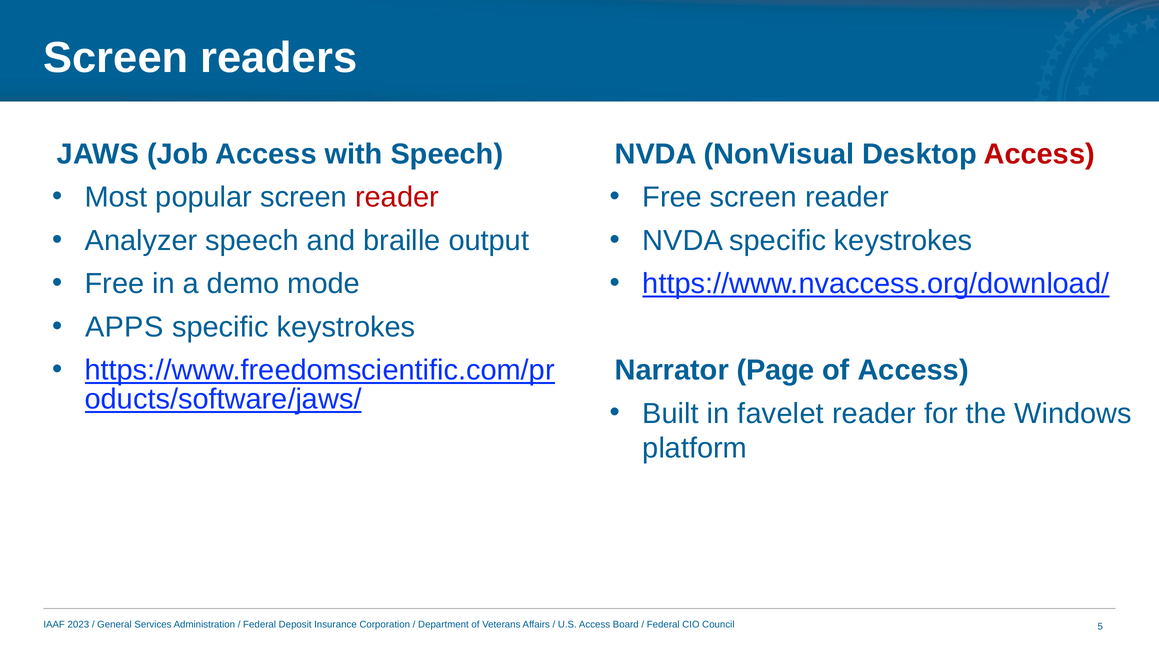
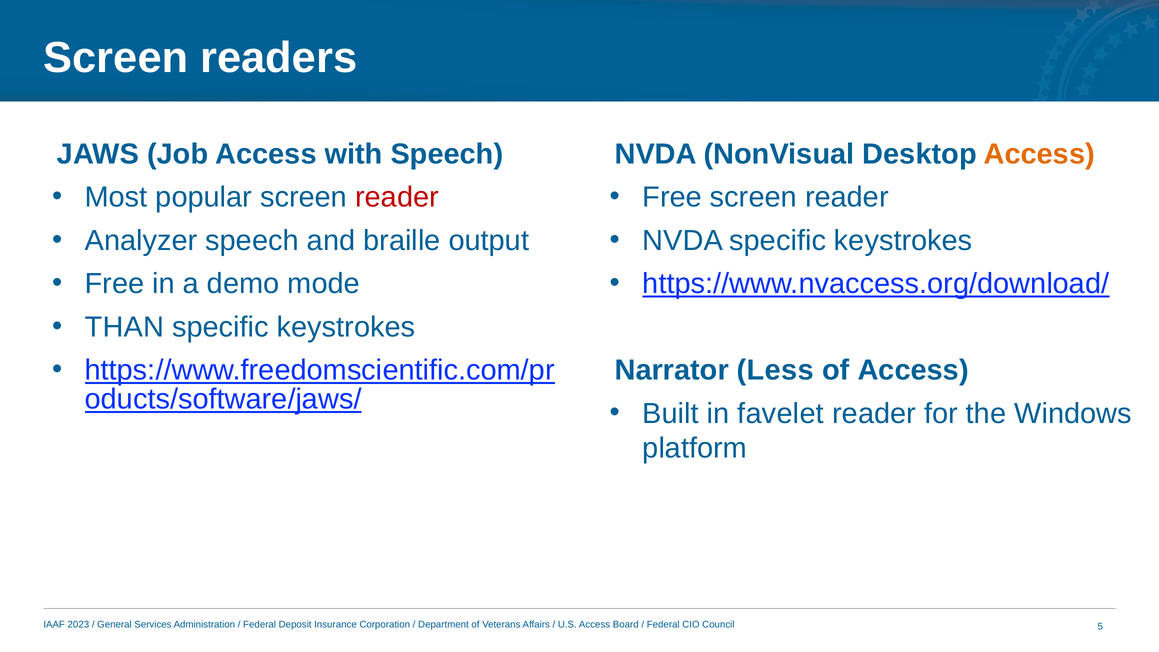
Access colour: red -> orange (1039, 154)
APPS: APPS -> THAN (124, 327)
Page: Page -> Less (775, 370)
